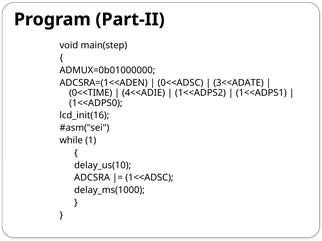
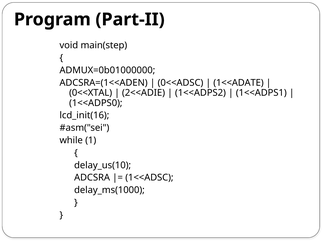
3<<ADATE: 3<<ADATE -> 1<<ADATE (238, 83)
0<<TIME: 0<<TIME -> 0<<XTAL (91, 93)
4<<ADIE: 4<<ADIE -> 2<<ADIE (144, 93)
